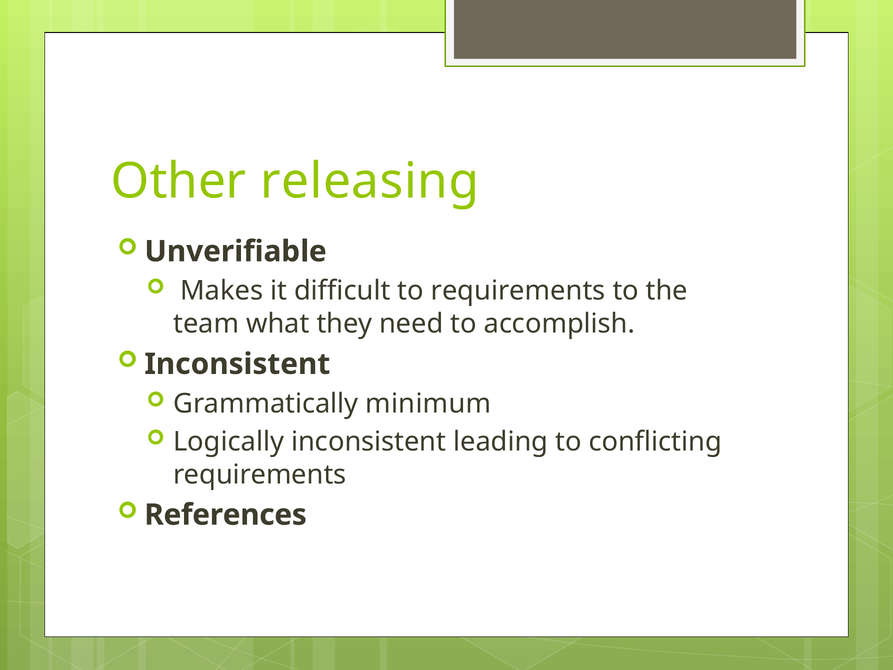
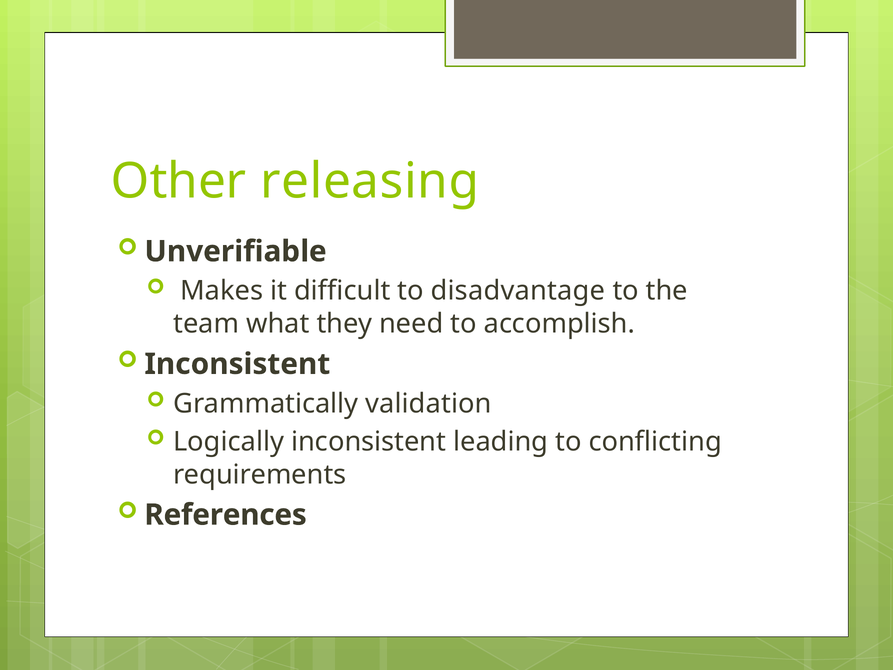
to requirements: requirements -> disadvantage (518, 291)
minimum: minimum -> validation (428, 403)
